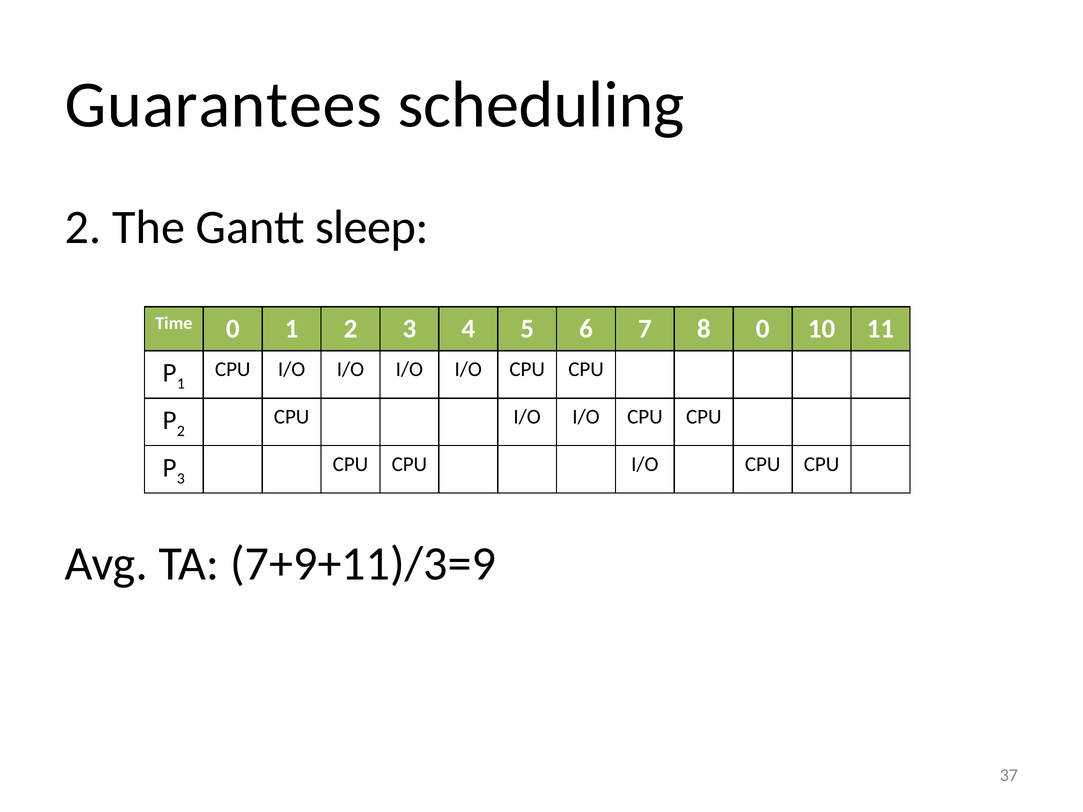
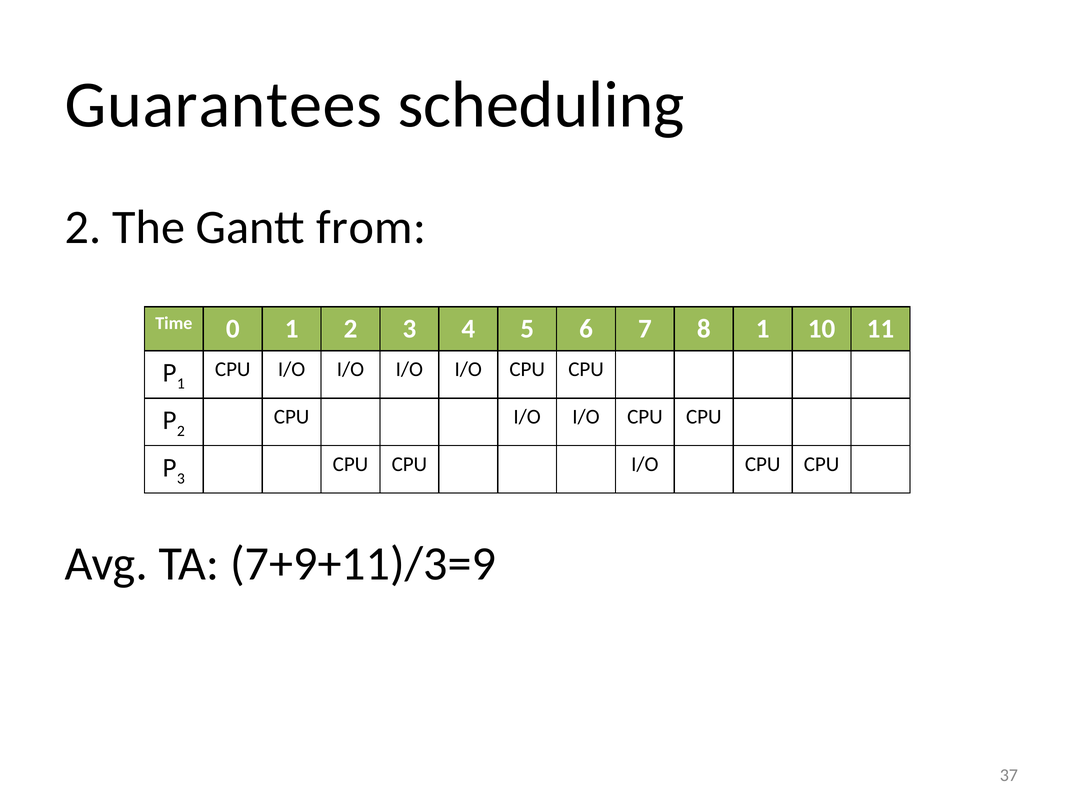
sleep: sleep -> from (371, 227)
8 0: 0 -> 1 (763, 329)
